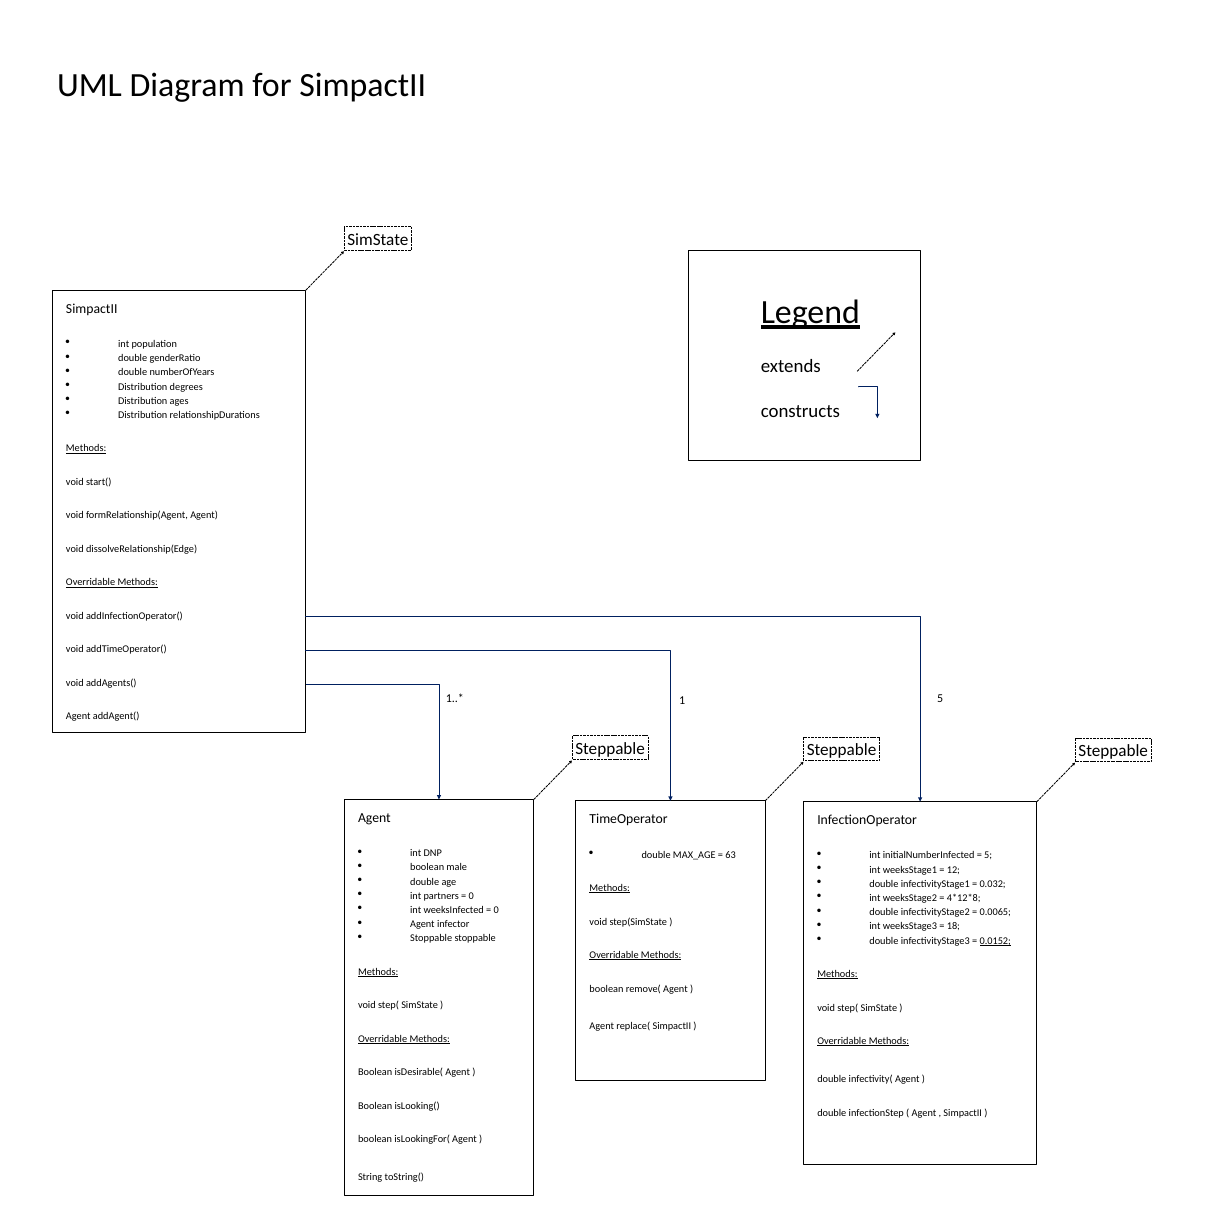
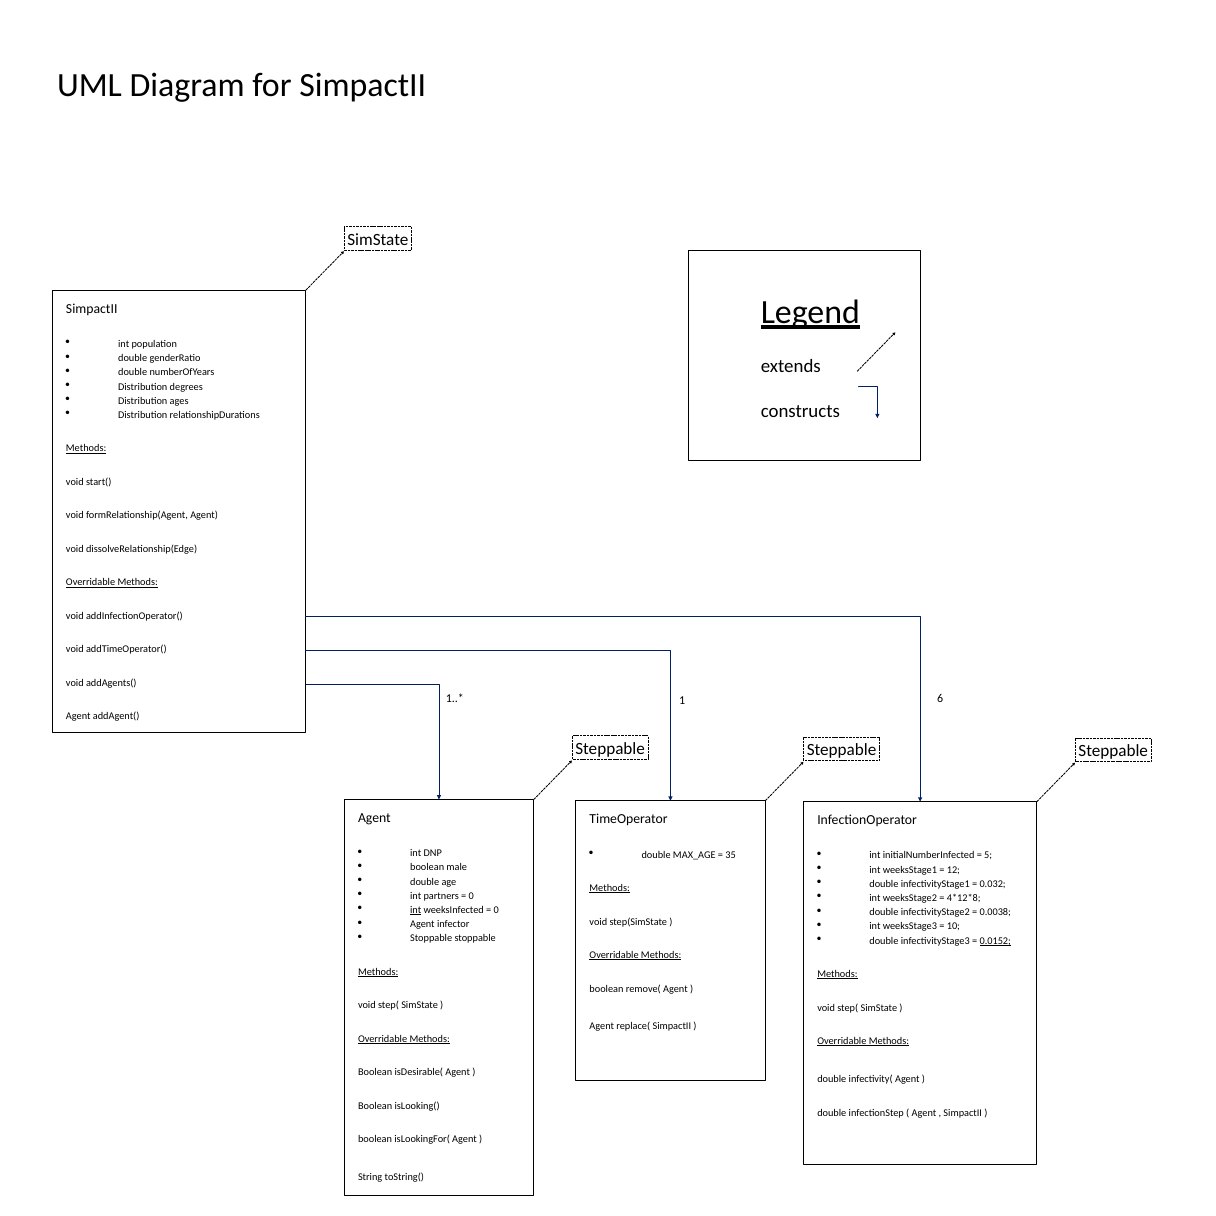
1 5: 5 -> 6 (940, 698)
63: 63 -> 35 (731, 855)
int underline: none -> present (416, 910)
0.0065: 0.0065 -> 0.0038 (995, 912)
18: 18 -> 10 (953, 927)
